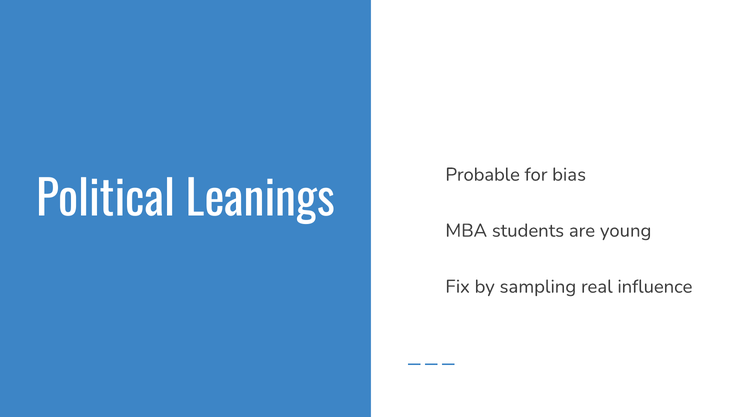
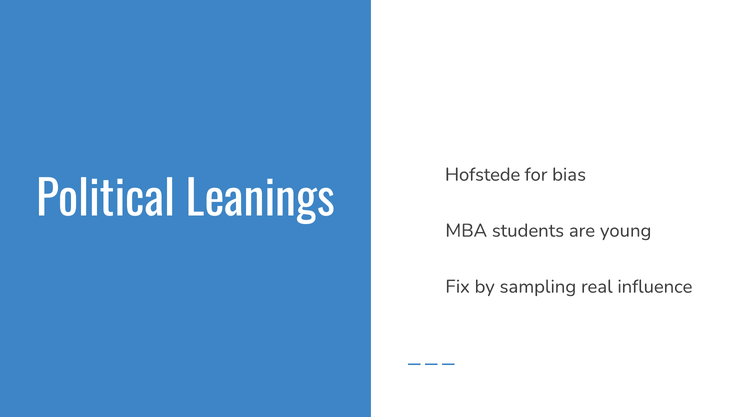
Probable: Probable -> Hofstede (483, 175)
